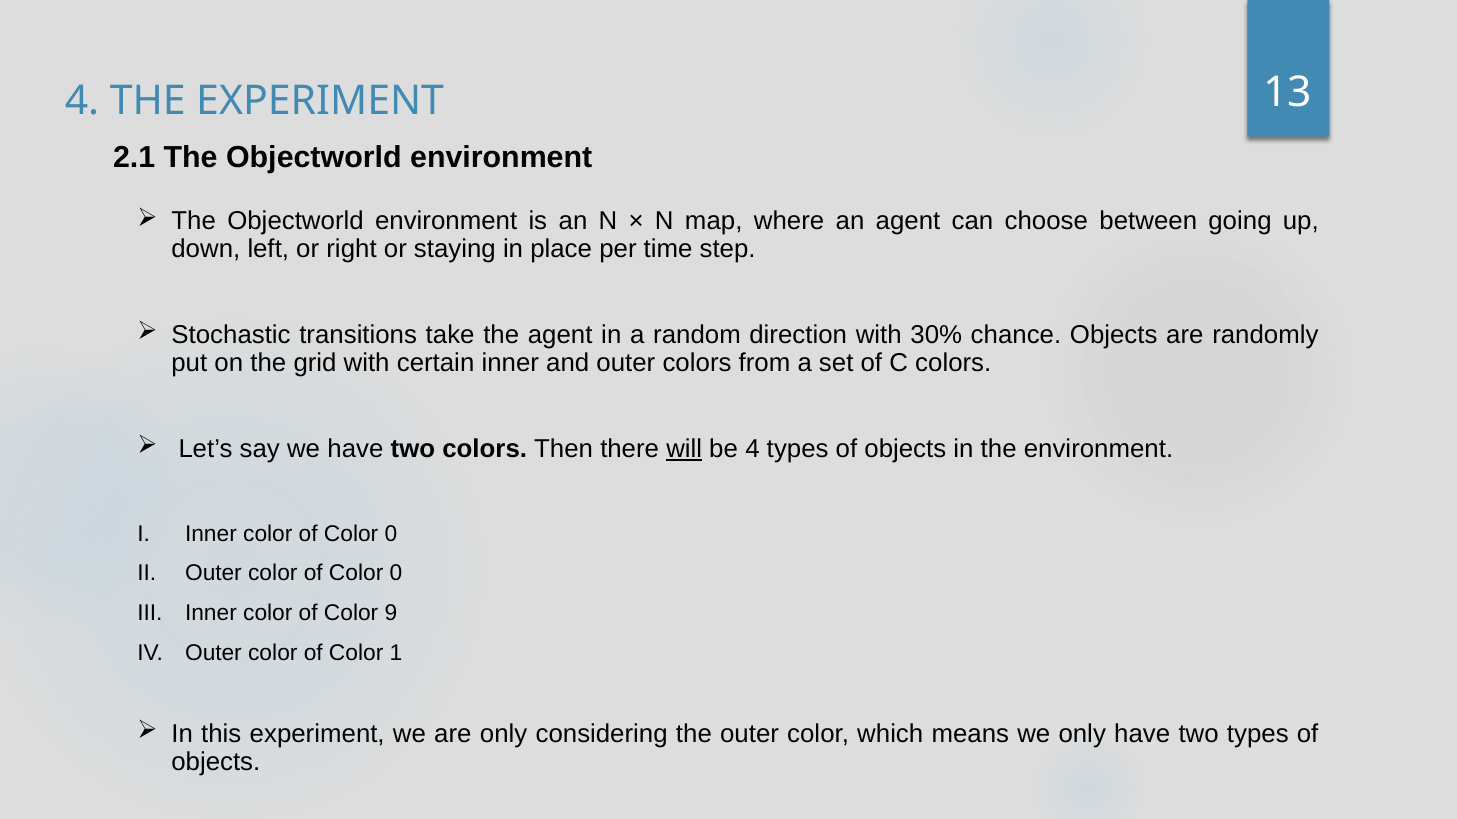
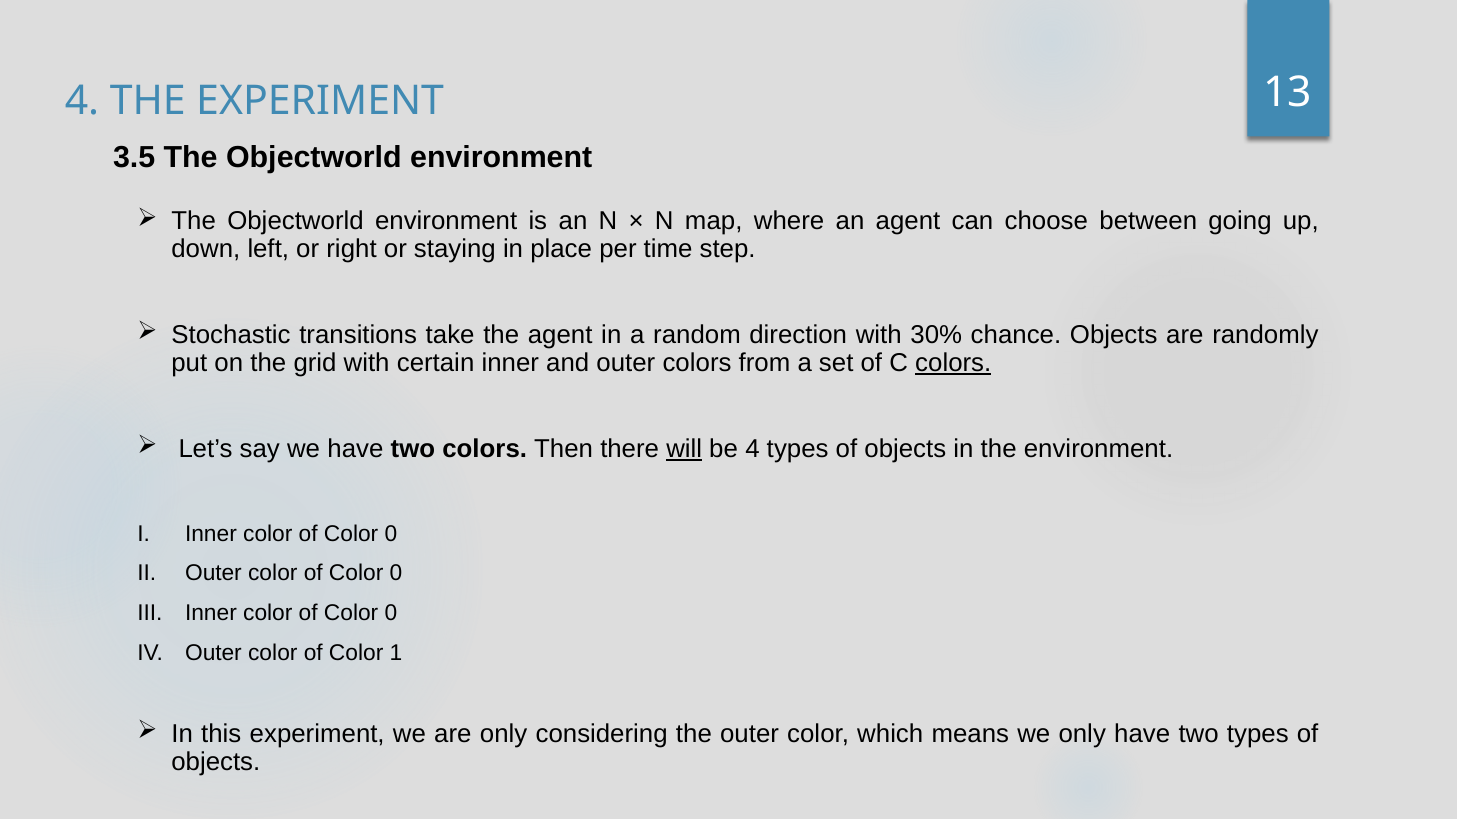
2.1: 2.1 -> 3.5 (134, 157)
colors underline: none -> present (953, 363)
9: 9 -> 0 (391, 614)
